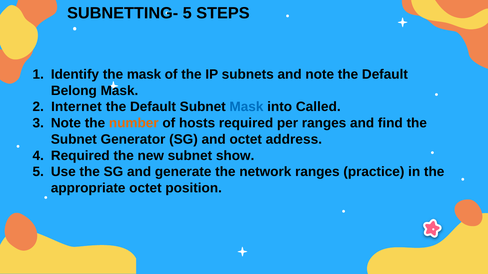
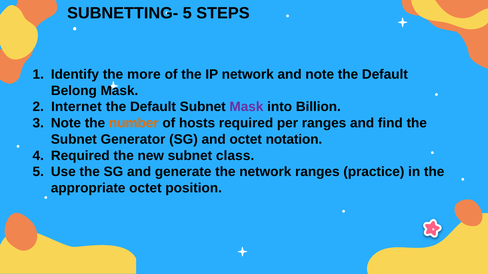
the mask: mask -> more (144, 74)
IP subnets: subnets -> network (248, 74)
Mask colour: blue -> purple (246, 107)
Called: Called -> Billion (318, 107)
address: address -> notation (294, 140)
show: show -> class (235, 156)
